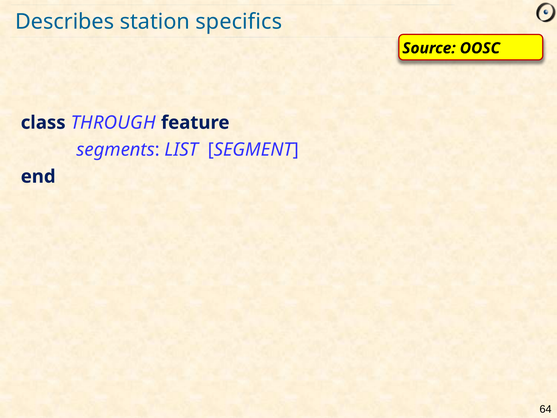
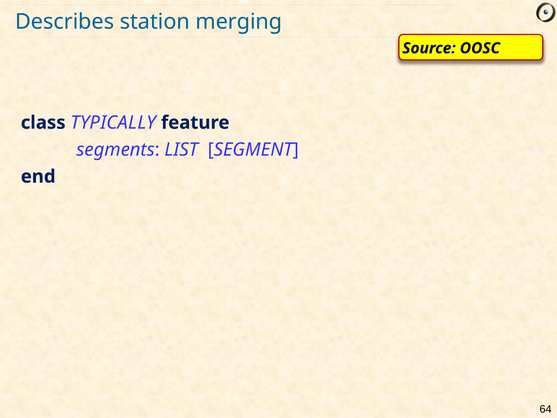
specifics: specifics -> merging (239, 22)
THROUGH: THROUGH -> TYPICALLY (113, 123)
